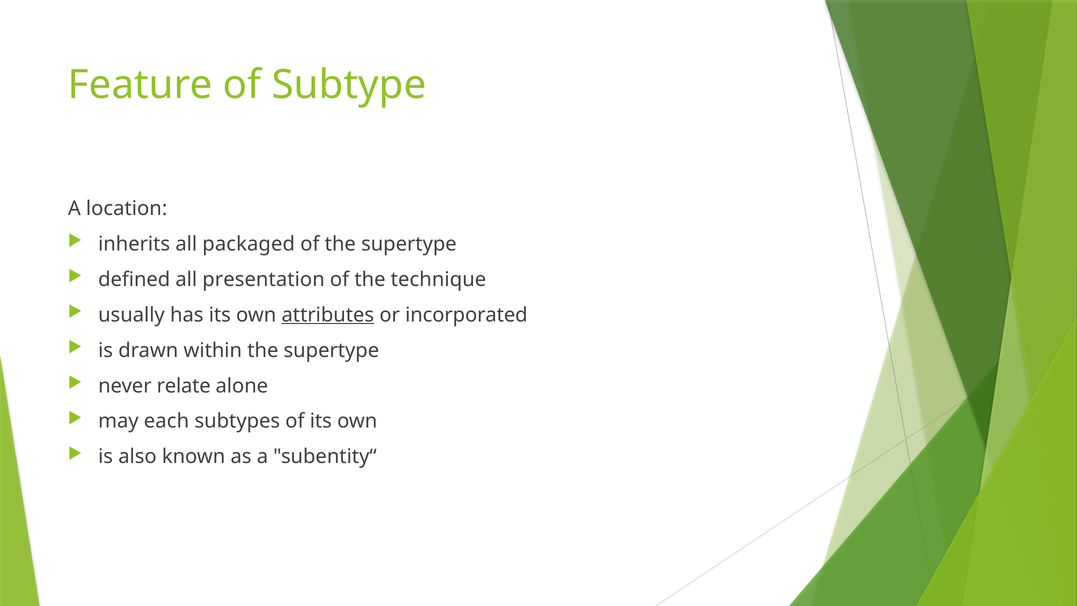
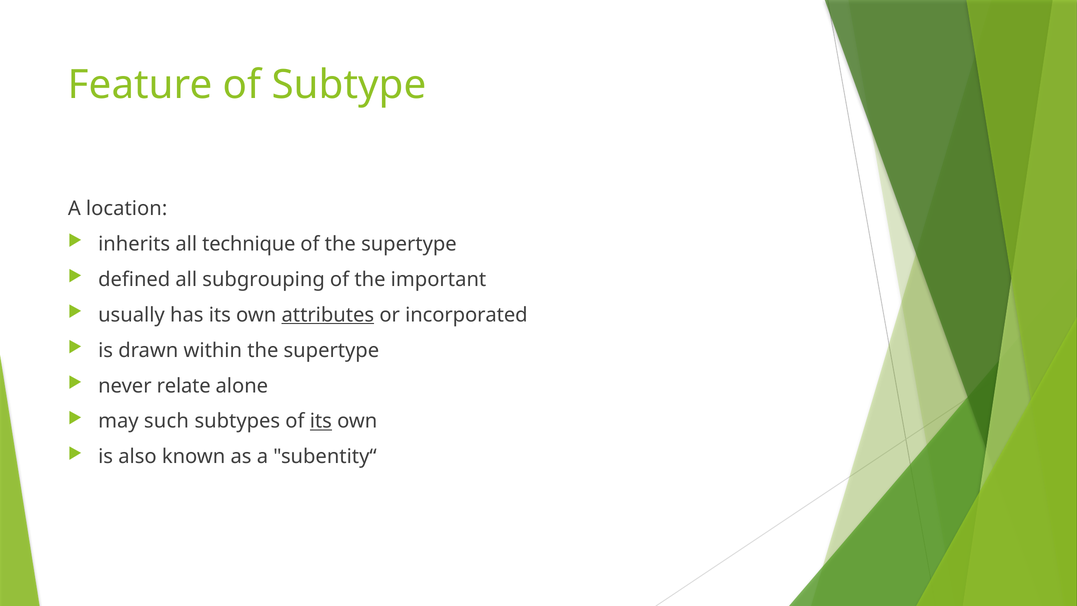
packaged: packaged -> technique (249, 244)
presentation: presentation -> subgrouping (264, 279)
technique: technique -> important (438, 279)
each: each -> such (166, 421)
its underline: none -> present (321, 421)
